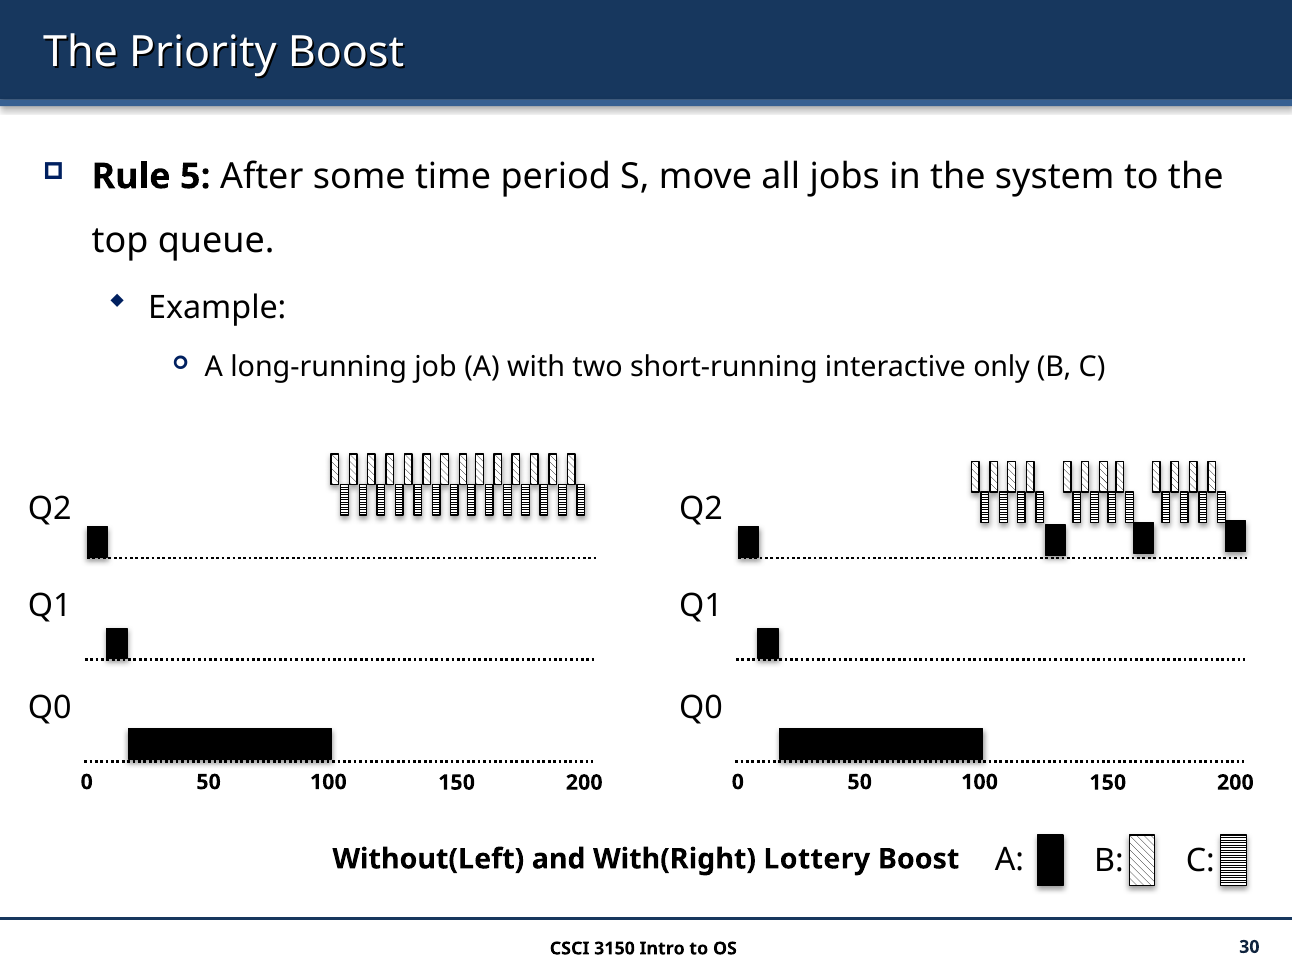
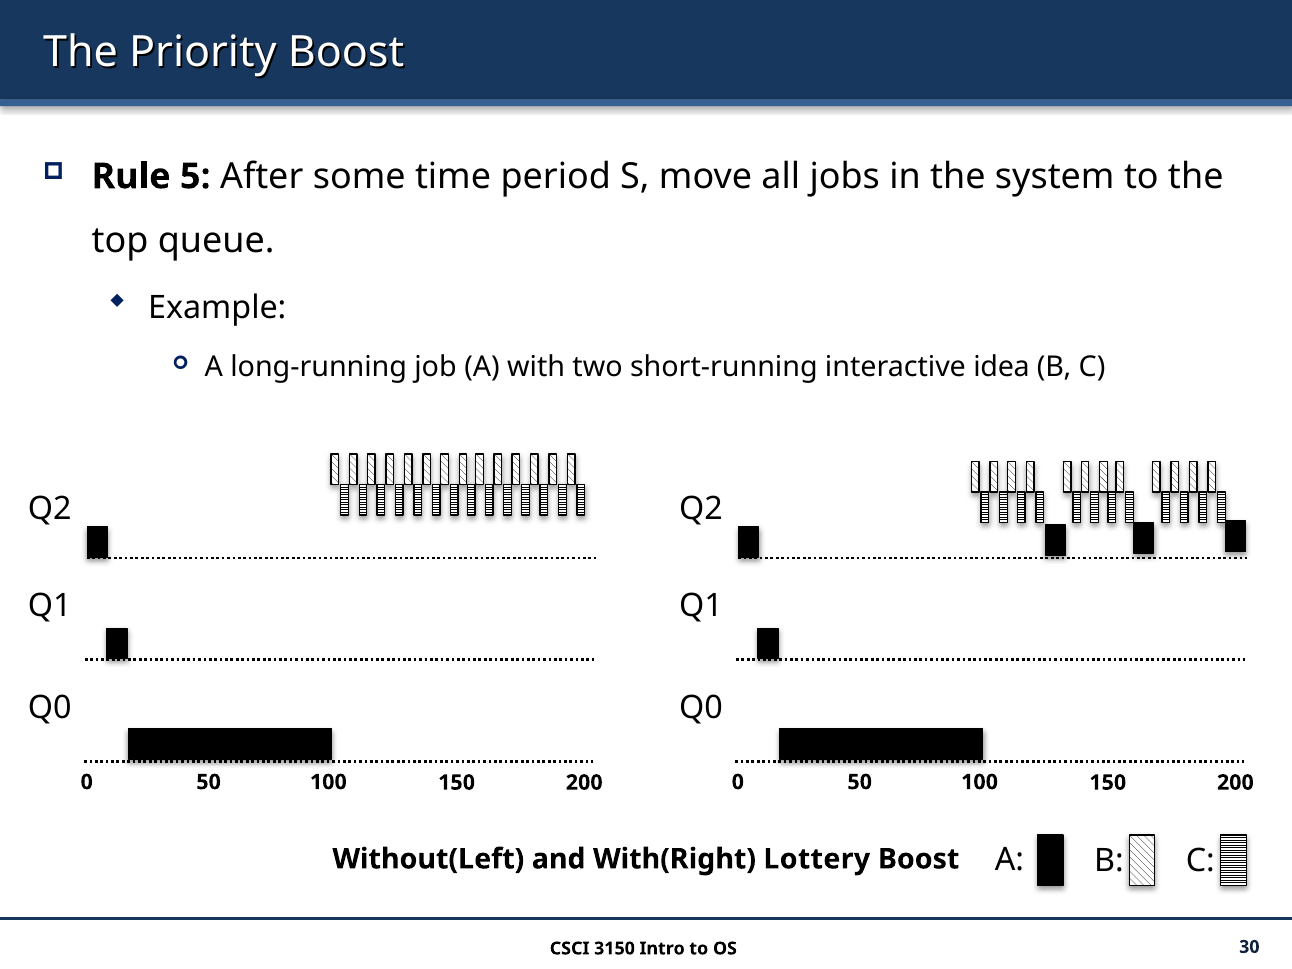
only: only -> idea (1002, 367)
